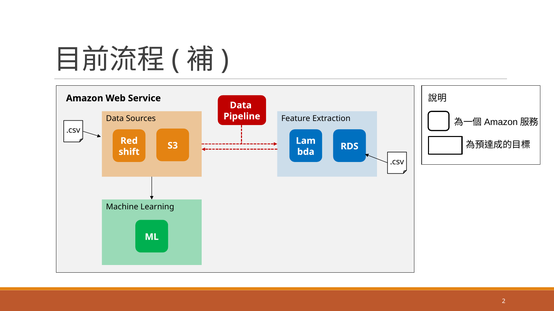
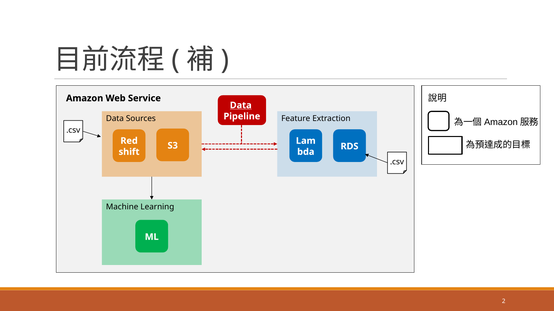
Data underline: none -> present (241, 105)
